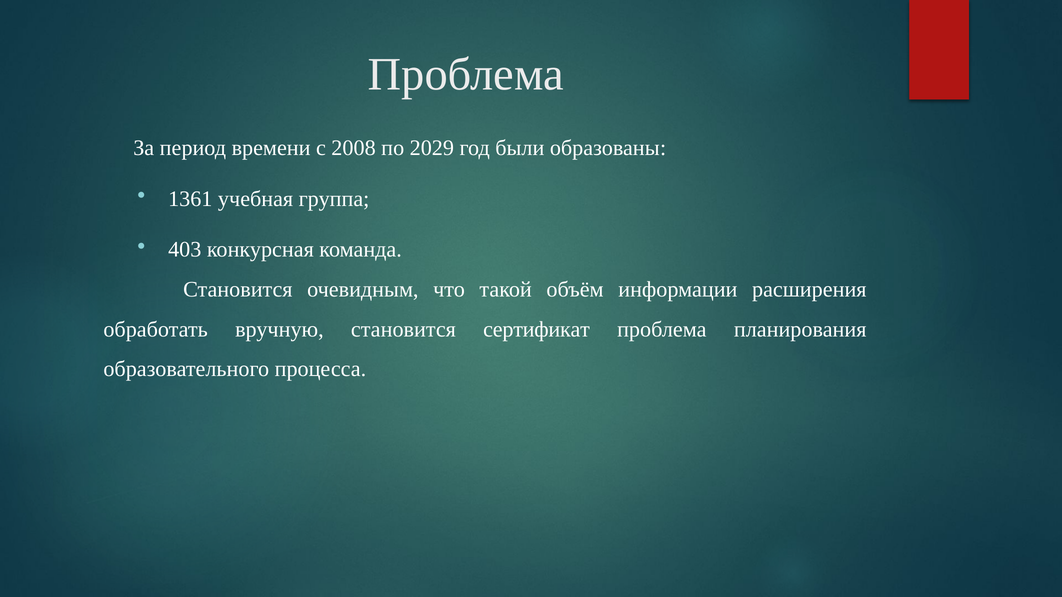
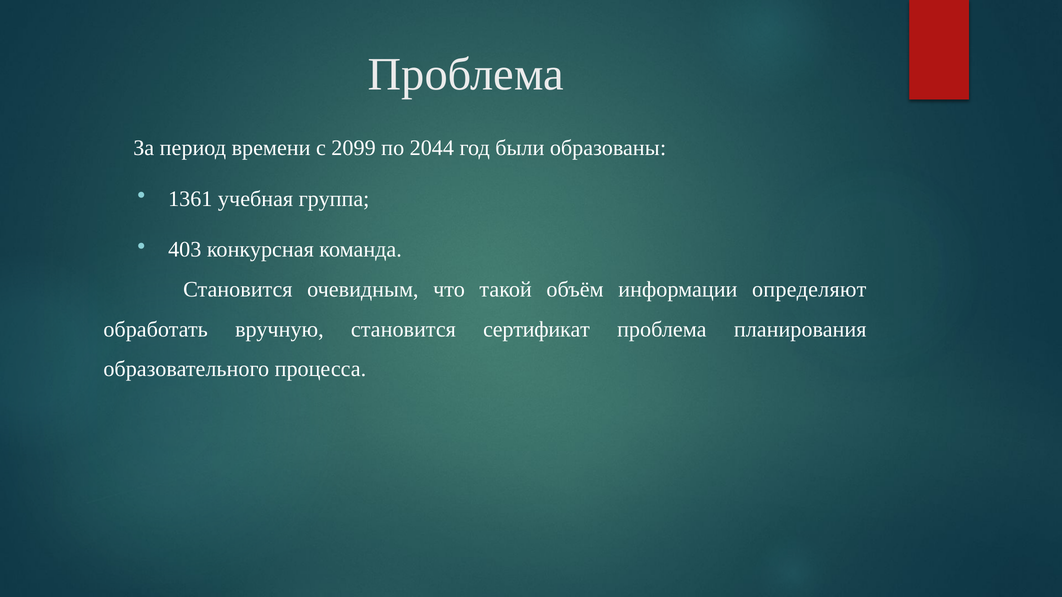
2008: 2008 -> 2099 (354, 148)
2029: 2029 -> 2044 (432, 148)
расширения: расширения -> определяют (809, 290)
